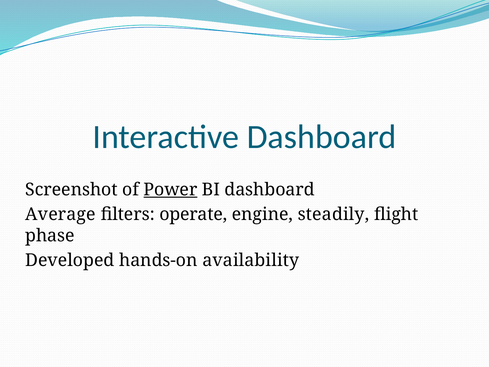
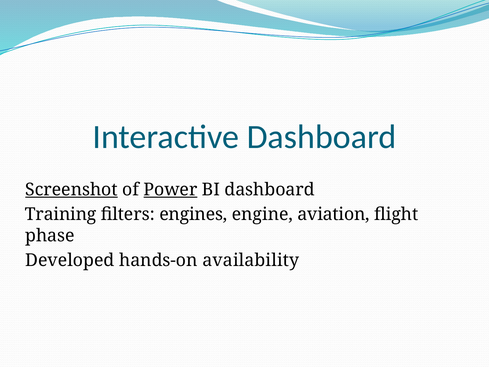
Screenshot underline: none -> present (71, 189)
Average: Average -> Training (61, 214)
operate: operate -> engines (193, 214)
steadily: steadily -> aviation (334, 214)
